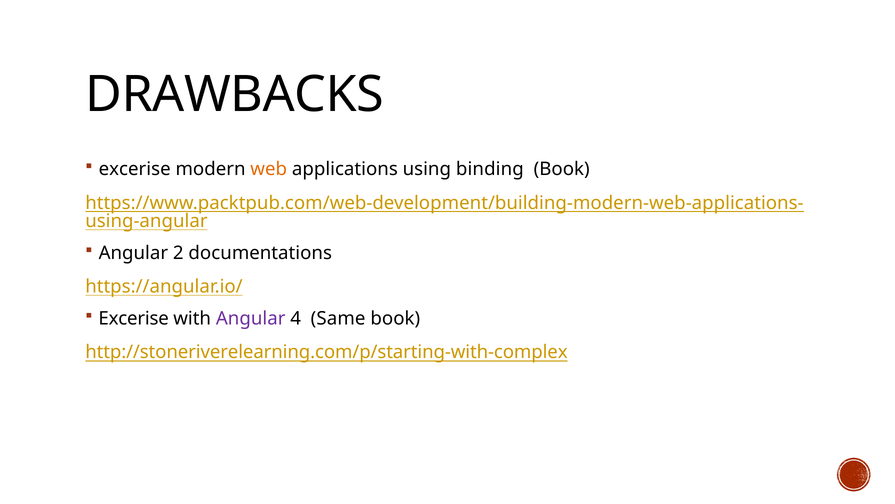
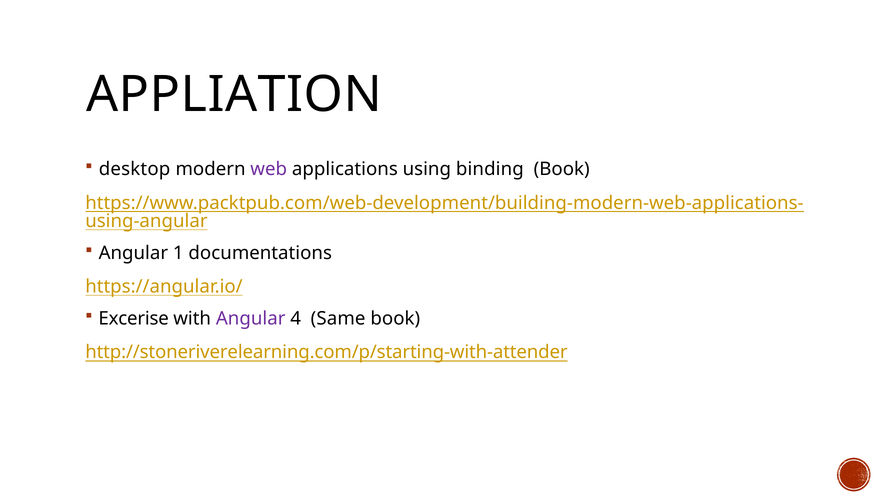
DRAWBACKS: DRAWBACKS -> APPLIATION (234, 94)
excerise: excerise -> desktop (135, 169)
web colour: orange -> purple (269, 169)
2: 2 -> 1 (178, 253)
http://stoneriverelearning.com/p/starting-with-complex: http://stoneriverelearning.com/p/starting-with-complex -> http://stoneriverelearning.com/p/starting-with-attender (326, 352)
